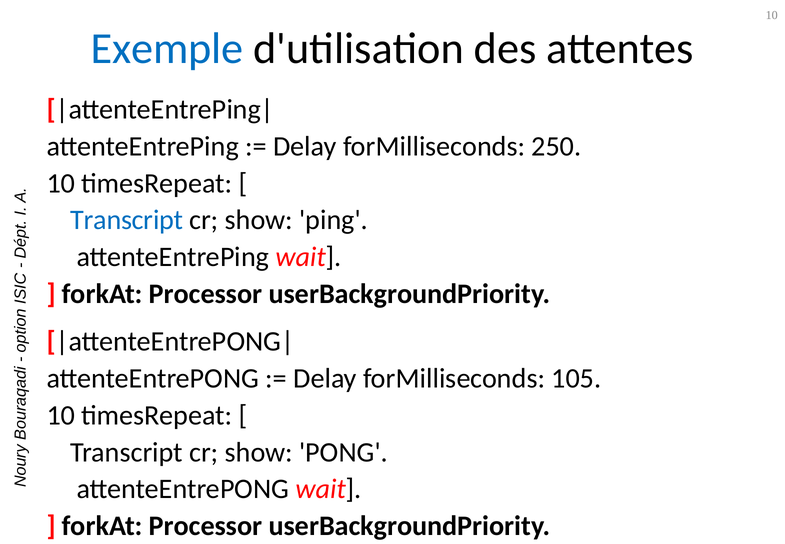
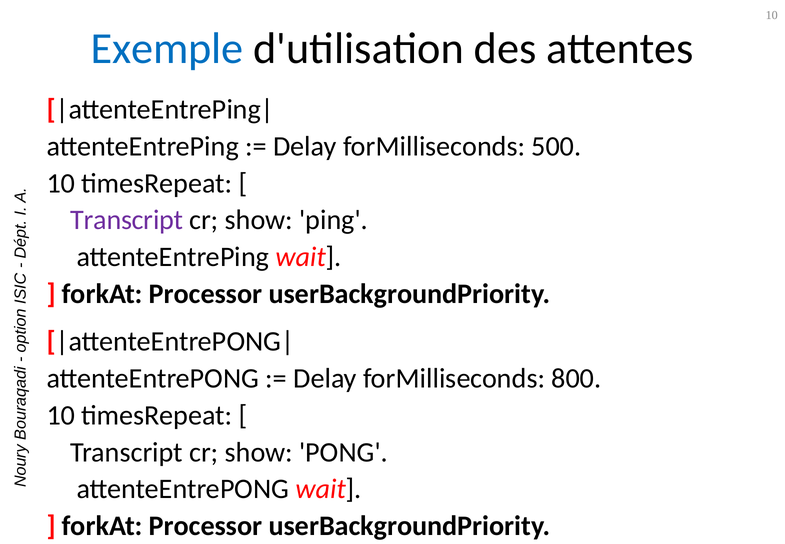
250: 250 -> 500 (556, 146)
Transcript colour: blue -> purple (127, 220)
105: 105 -> 800 (576, 378)
